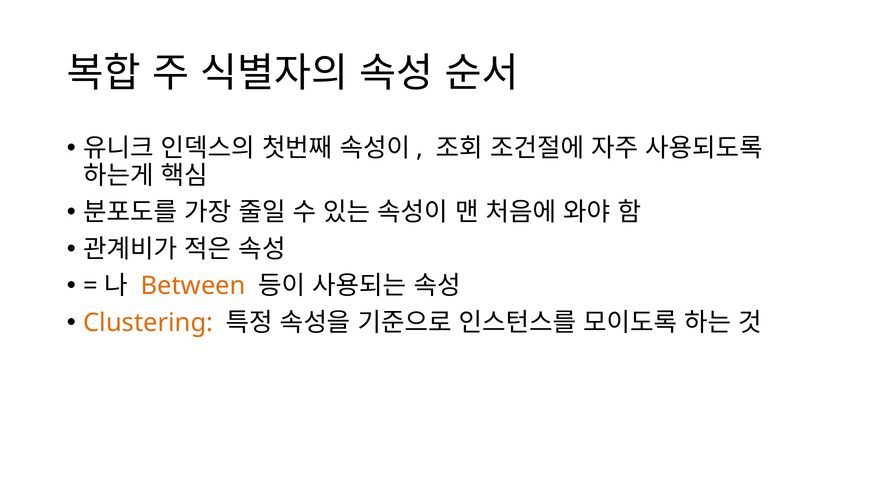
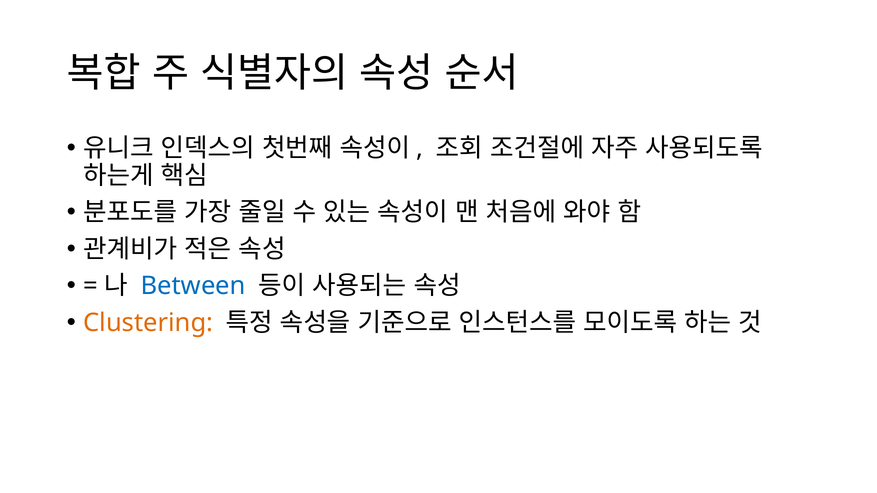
Between colour: orange -> blue (193, 286)
